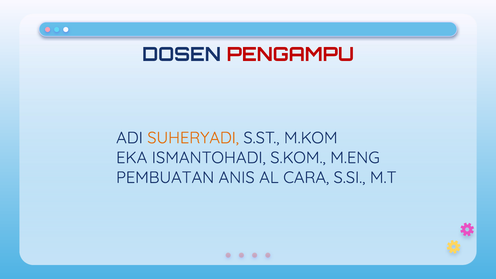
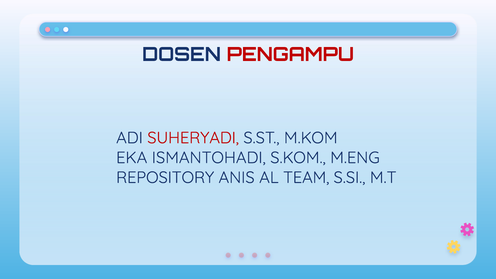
SUHERYADI colour: orange -> red (193, 138)
PEMBUATAN: PEMBUATAN -> REPOSITORY (165, 178)
CARA: CARA -> TEAM (306, 178)
